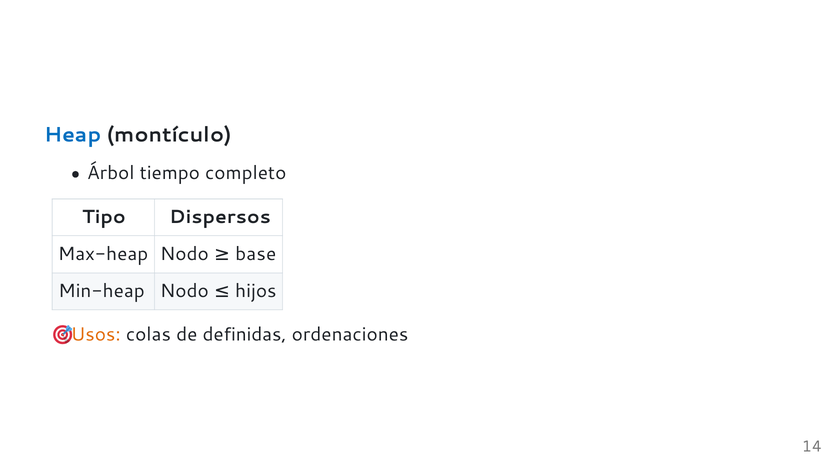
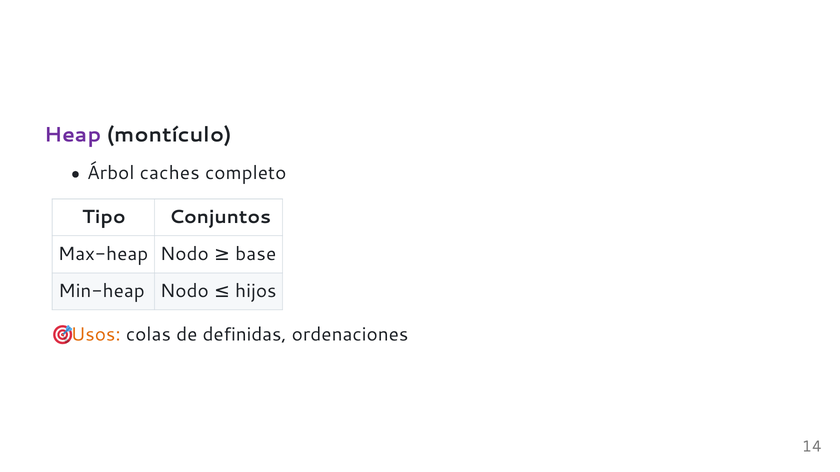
Heap colour: blue -> purple (73, 135)
tiempo: tiempo -> caches (170, 173)
Dispersos: Dispersos -> Conjuntos (220, 217)
